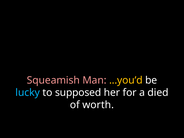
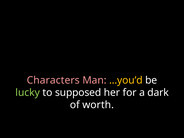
Squeamish: Squeamish -> Characters (53, 80)
lucky colour: light blue -> light green (28, 93)
died: died -> dark (158, 93)
